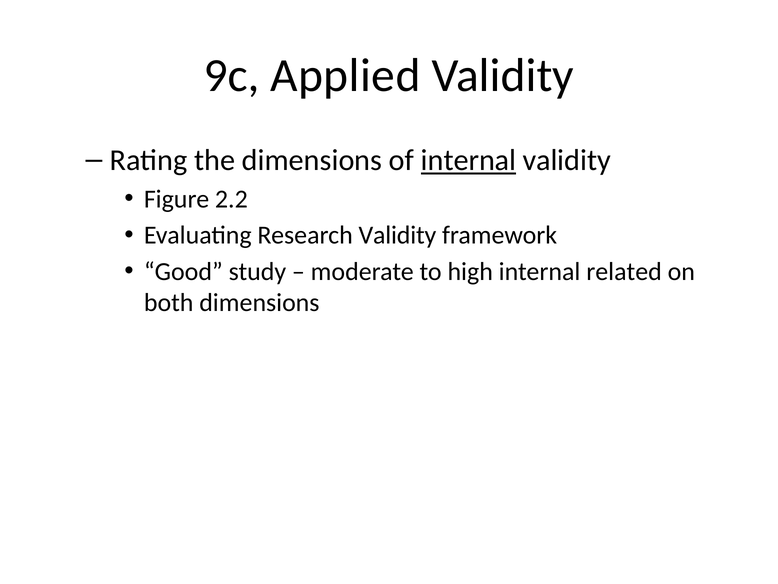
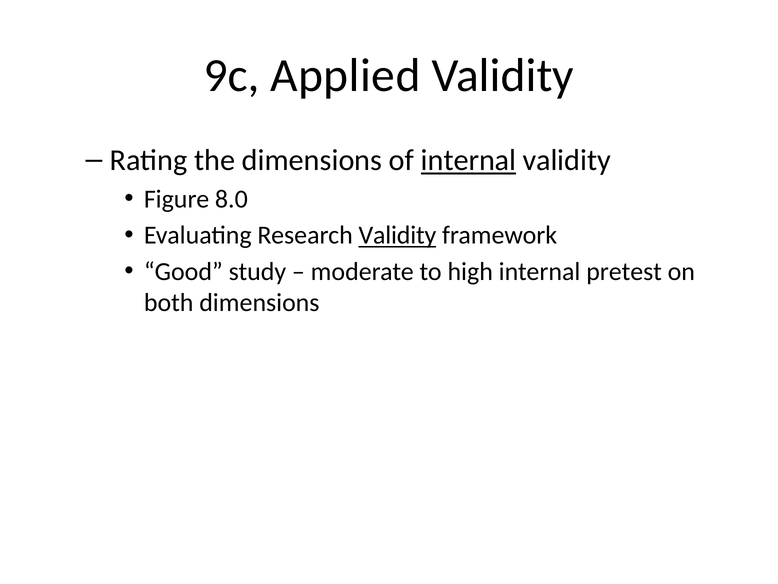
2.2: 2.2 -> 8.0 (231, 199)
Validity underline: none -> present (397, 235)
related: related -> pretest (624, 272)
